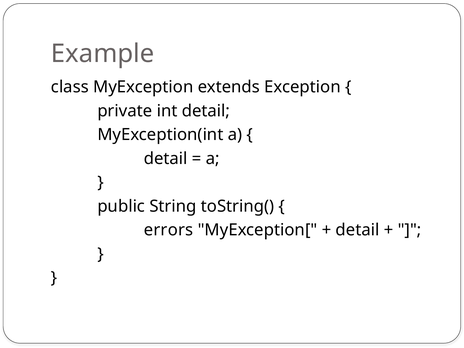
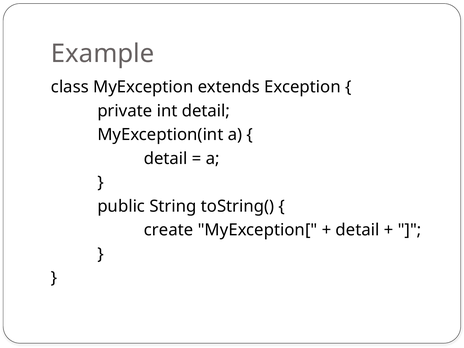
errors: errors -> create (169, 230)
